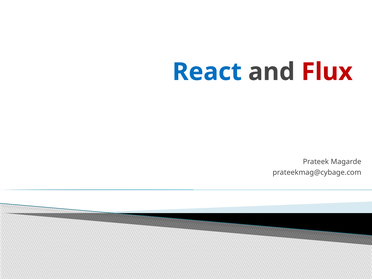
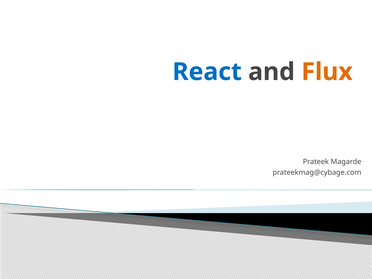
Flux colour: red -> orange (327, 72)
